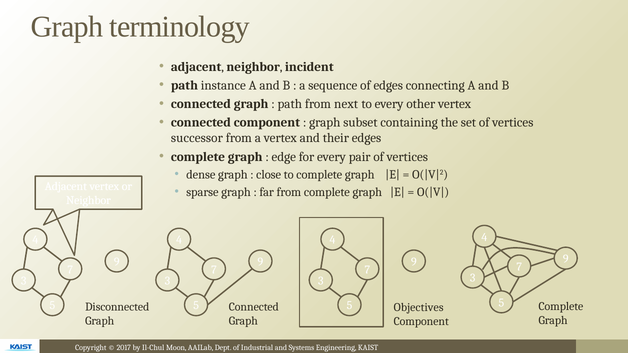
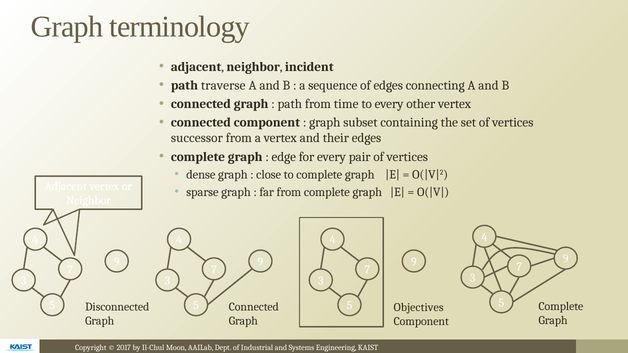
instance: instance -> traverse (223, 85)
next: next -> time (346, 104)
